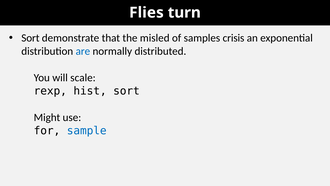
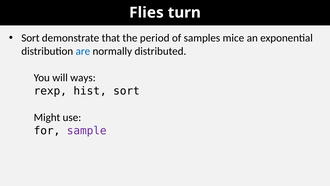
misled: misled -> period (155, 38)
crisis: crisis -> mice (233, 38)
scale: scale -> ways (83, 78)
sample colour: blue -> purple (87, 130)
